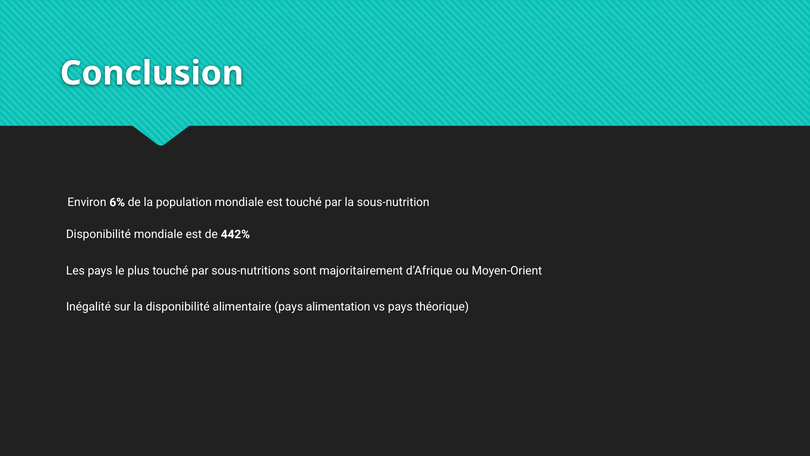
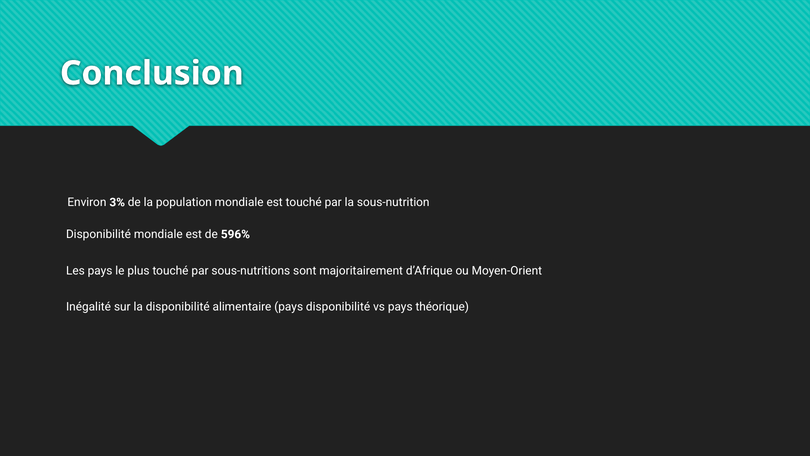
6%: 6% -> 3% (117, 202)
442%: 442% -> 596% (235, 234)
pays alimentation: alimentation -> disponibilité (338, 307)
